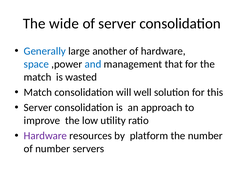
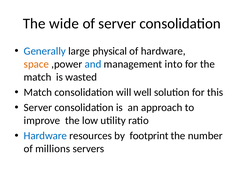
another: another -> physical (110, 51)
space colour: blue -> orange (36, 64)
that: that -> into (174, 64)
Hardware colour: purple -> blue (45, 136)
platform: platform -> footprint (149, 136)
of number: number -> millions (53, 149)
